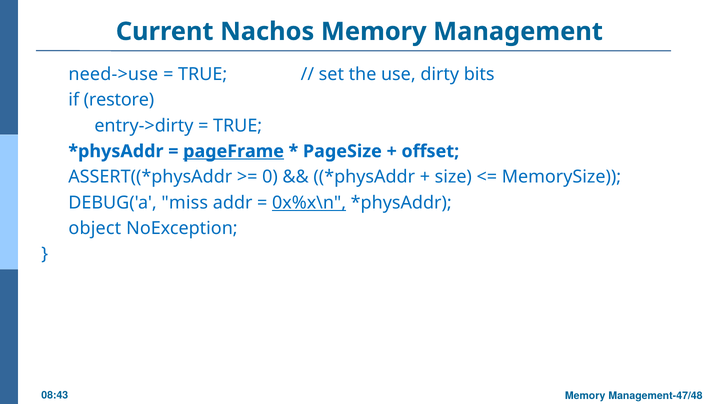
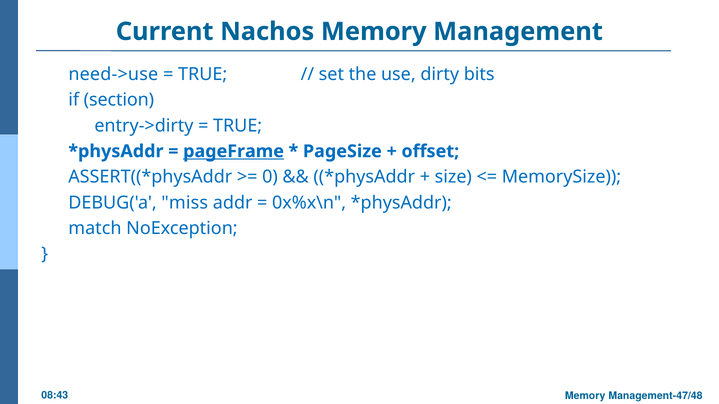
restore: restore -> section (119, 100)
0x%x\n underline: present -> none (309, 203)
object: object -> match (95, 229)
